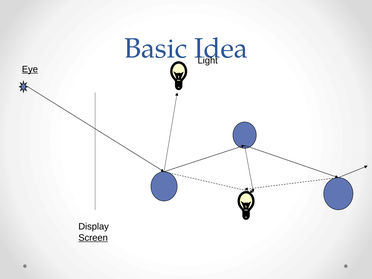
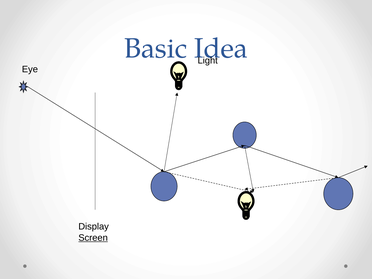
Eye underline: present -> none (30, 69)
